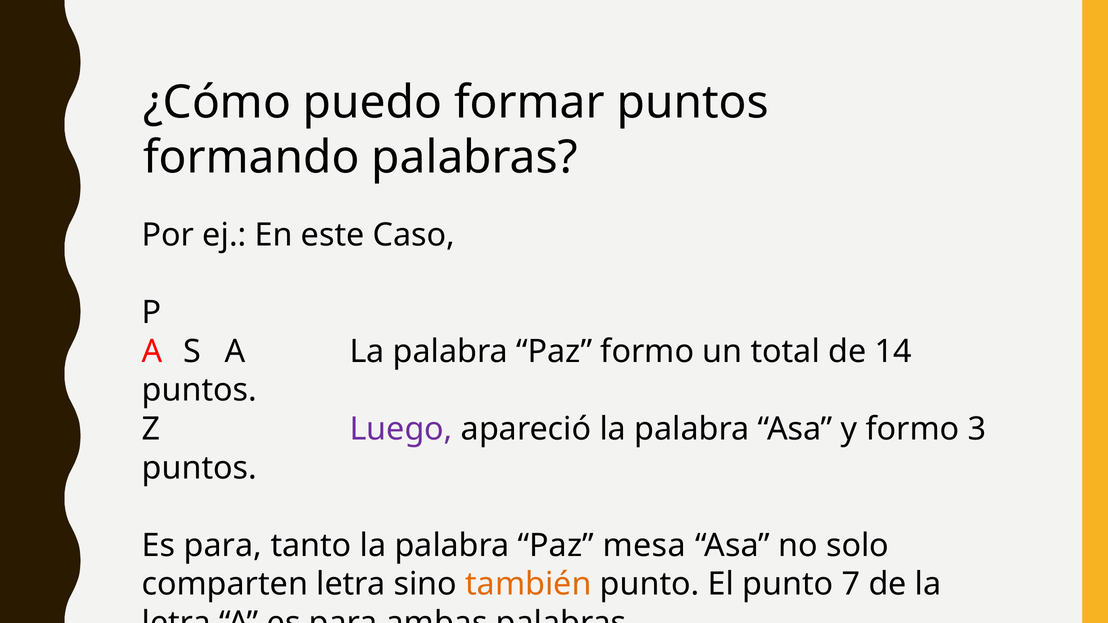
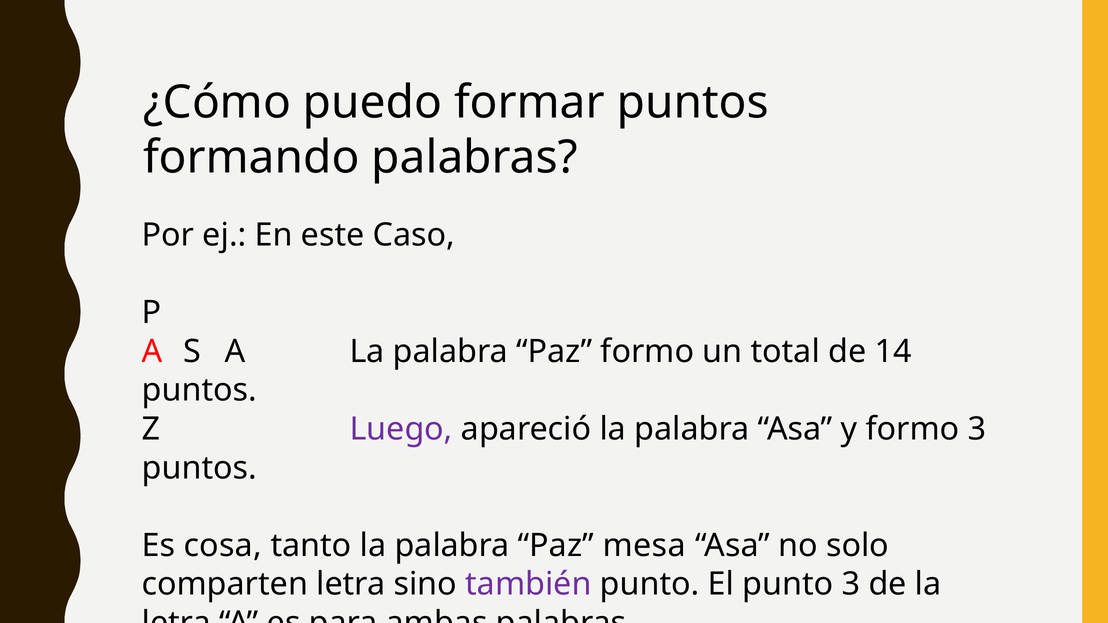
para: para -> cosa (223, 546)
también colour: orange -> purple (528, 584)
punto 7: 7 -> 3 (851, 584)
